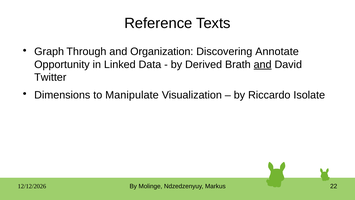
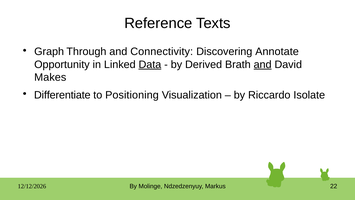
Organization: Organization -> Connectivity (162, 52)
Data underline: none -> present (150, 64)
Twitter: Twitter -> Makes (50, 77)
Dimensions: Dimensions -> Differentiate (62, 95)
Manipulate: Manipulate -> Positioning (132, 95)
